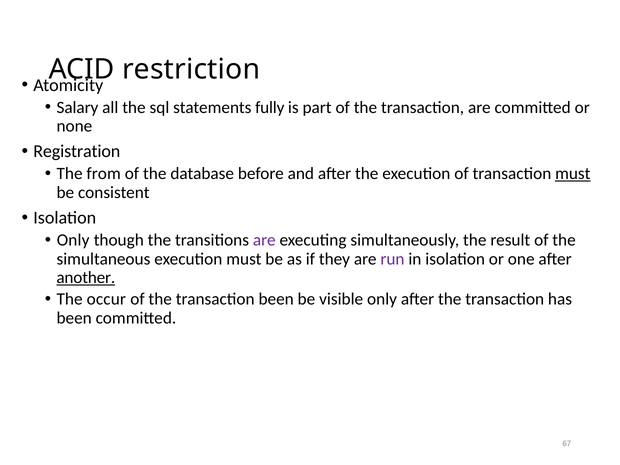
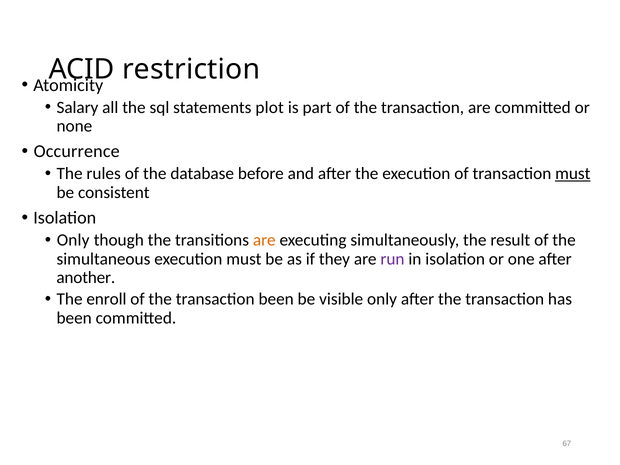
fully: fully -> plot (270, 107)
Registration: Registration -> Occurrence (77, 151)
from: from -> rules (104, 174)
are colour: purple -> orange (264, 240)
another underline: present -> none (86, 277)
occur: occur -> enroll (106, 299)
